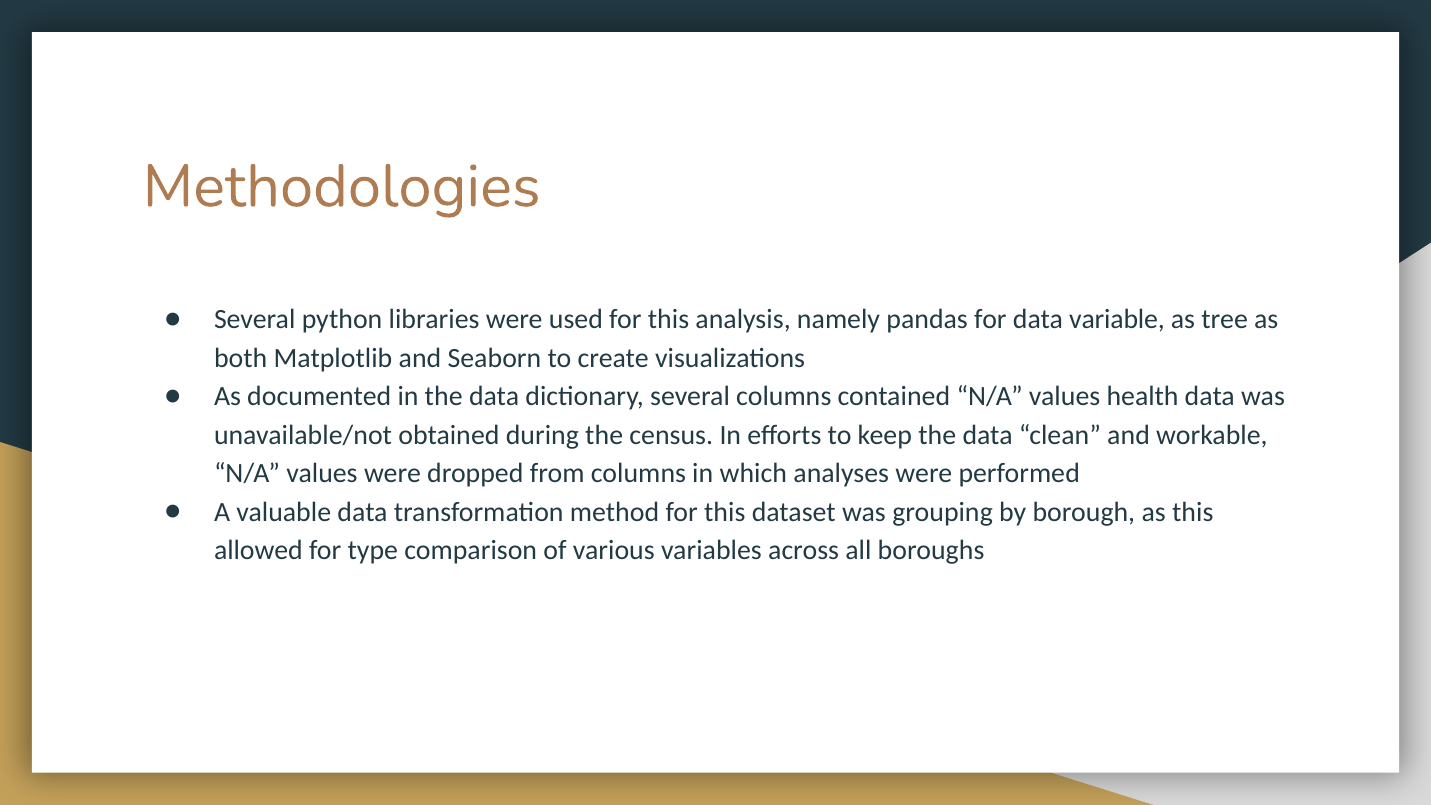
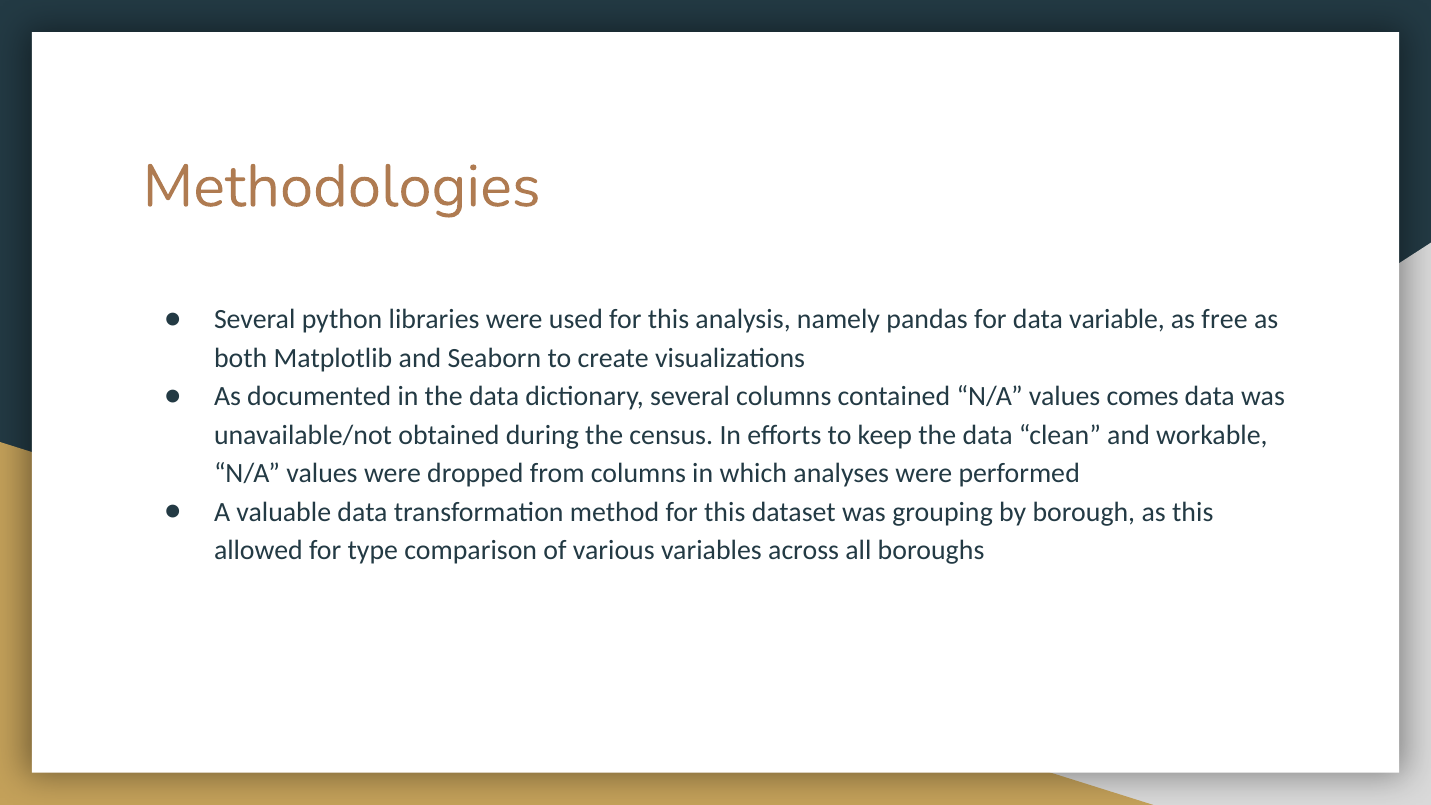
tree: tree -> free (1225, 320)
health: health -> comes (1143, 397)
